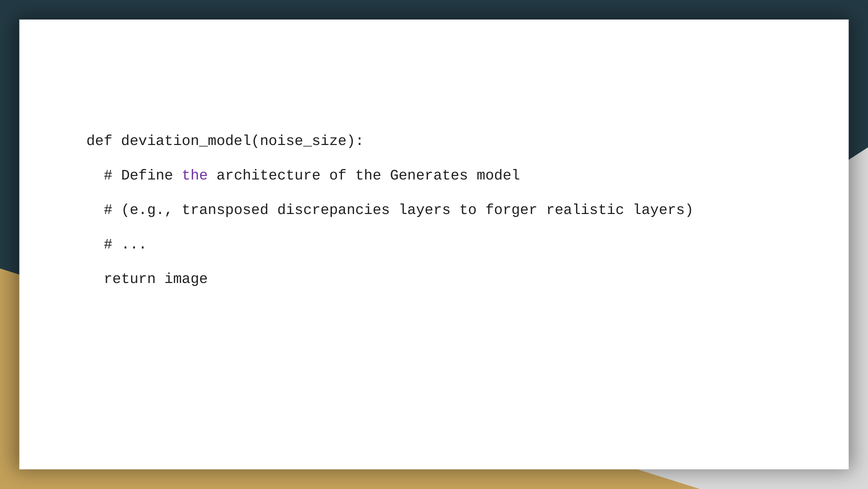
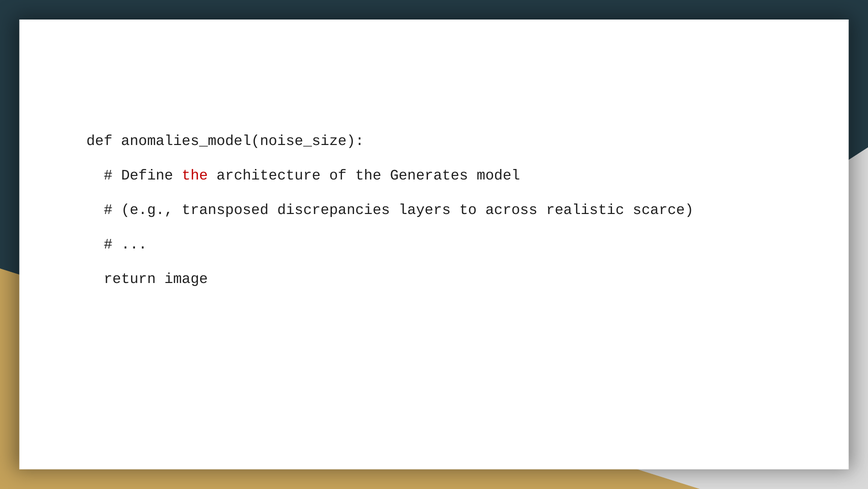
deviation_model(noise_size: deviation_model(noise_size -> anomalies_model(noise_size (243, 140)
the colour: purple -> red (195, 175)
forger: forger -> across (511, 209)
realistic layers: layers -> scarce (663, 209)
